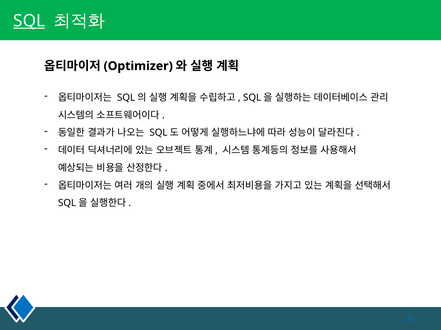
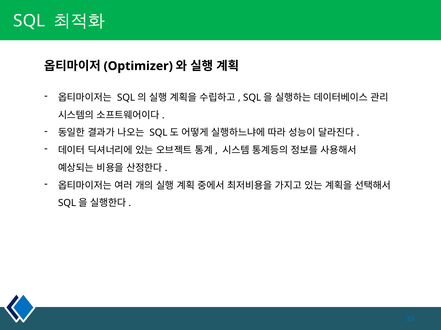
SQL underline: present -> none (29, 21)
